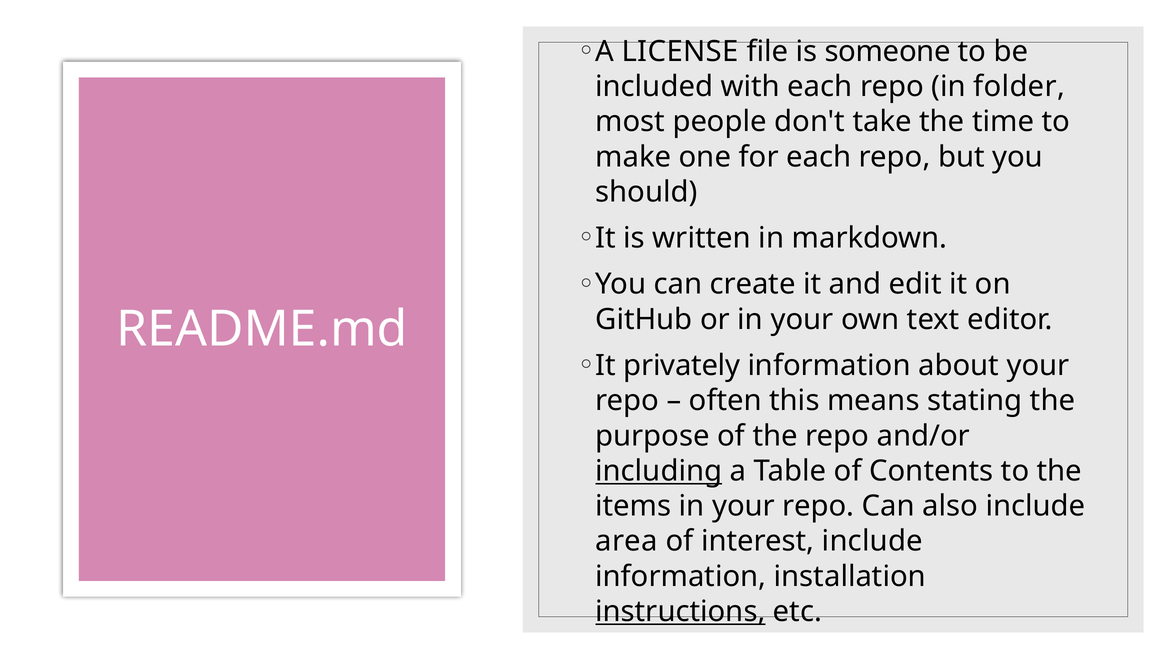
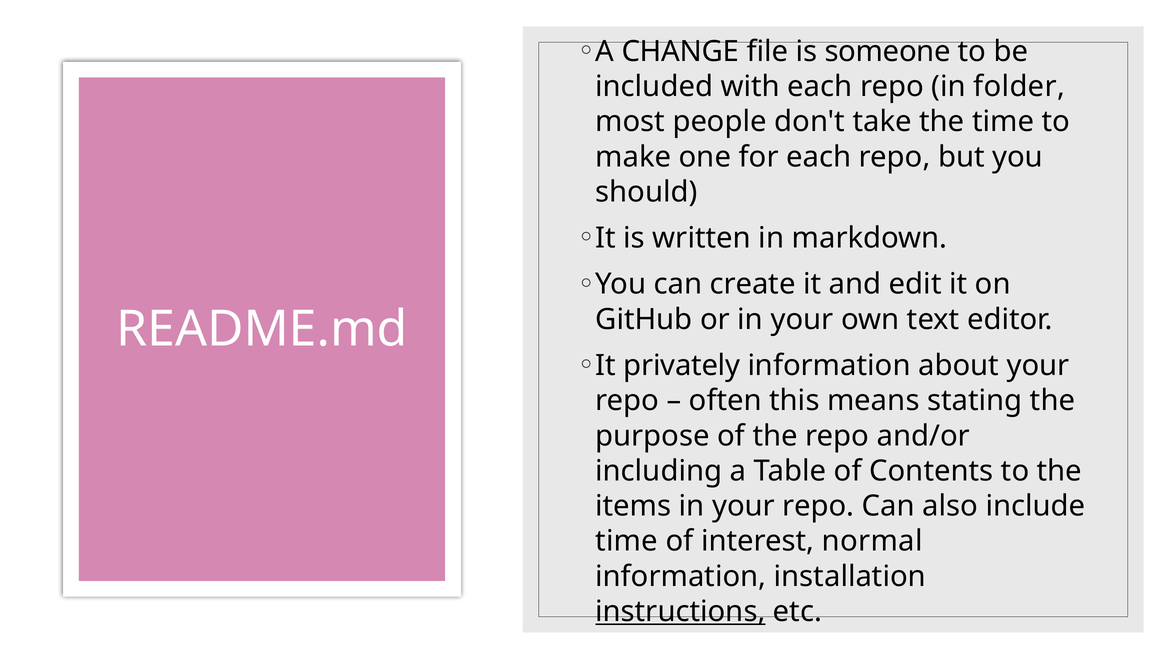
LICENSE: LICENSE -> CHANGE (680, 51)
including underline: present -> none (659, 471)
area: area -> time (627, 541)
interest include: include -> normal (872, 541)
